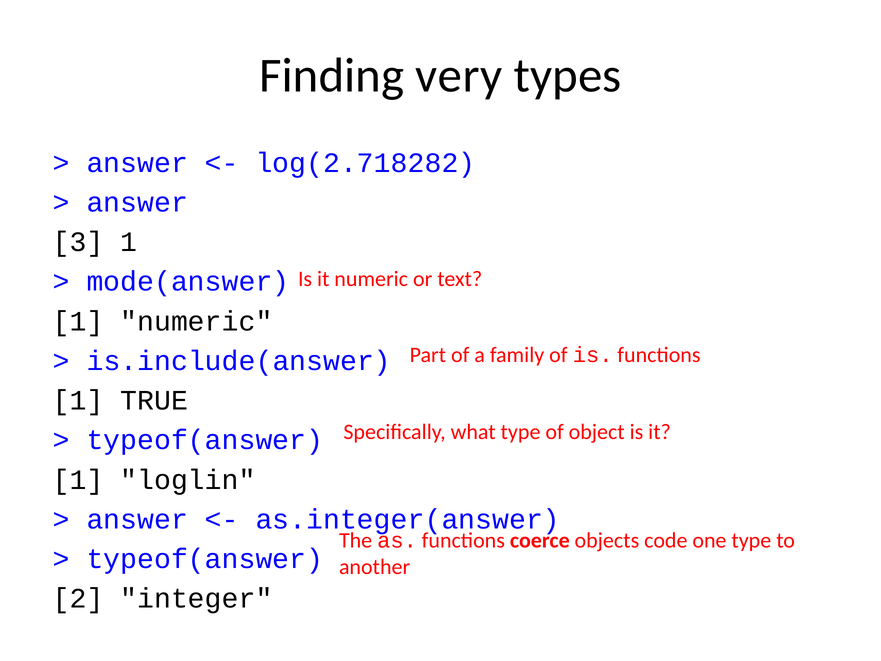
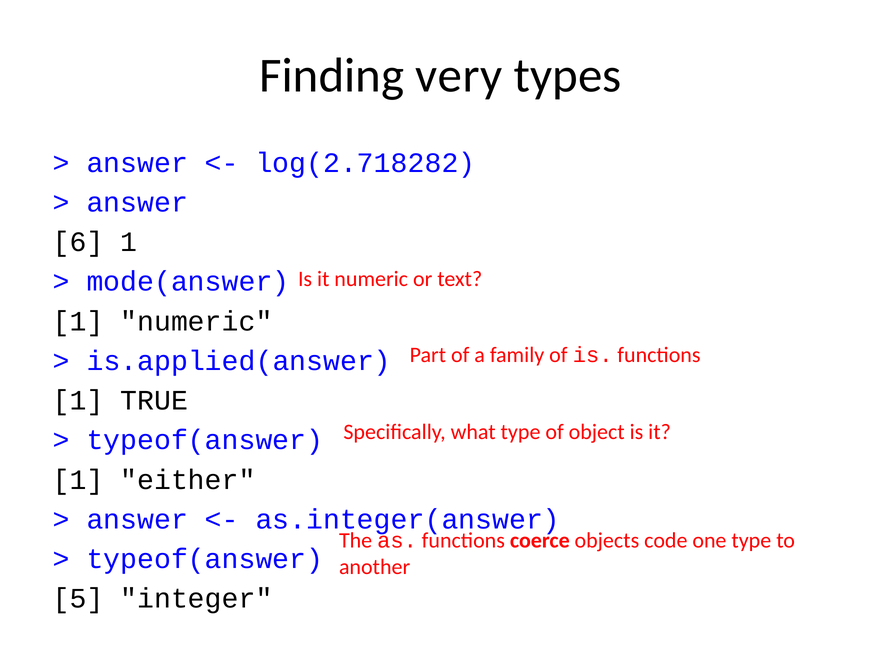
3: 3 -> 6 (78, 242)
is.include(answer: is.include(answer -> is.applied(answer (239, 361)
loglin: loglin -> either (188, 480)
2: 2 -> 5 (78, 598)
